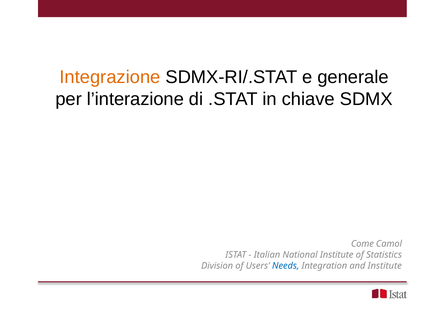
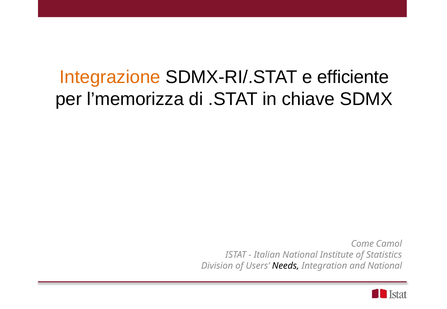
generale: generale -> efficiente (353, 77)
l’interazione: l’interazione -> l’memorizza (135, 99)
Needs colour: blue -> black (286, 266)
and Institute: Institute -> National (385, 266)
